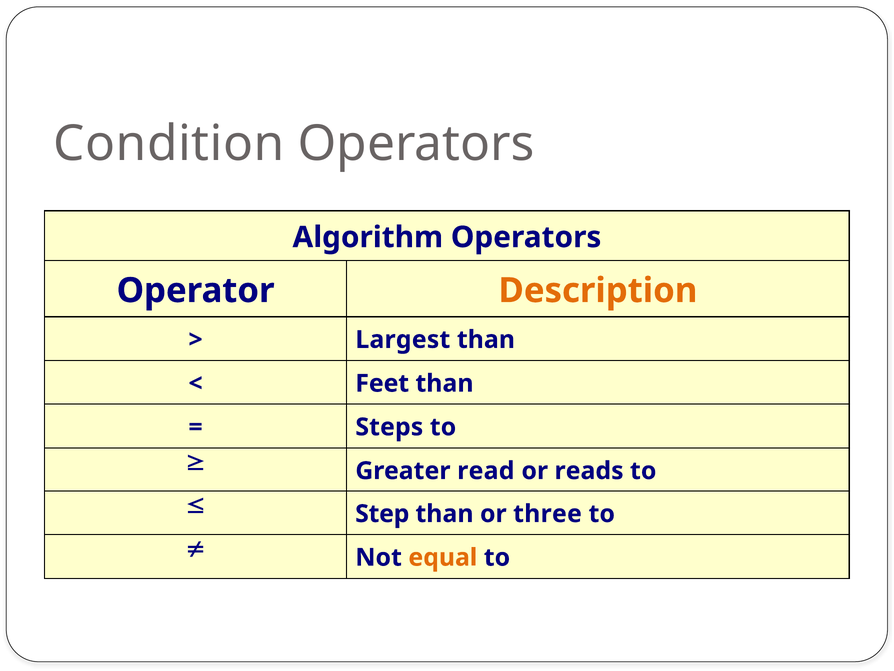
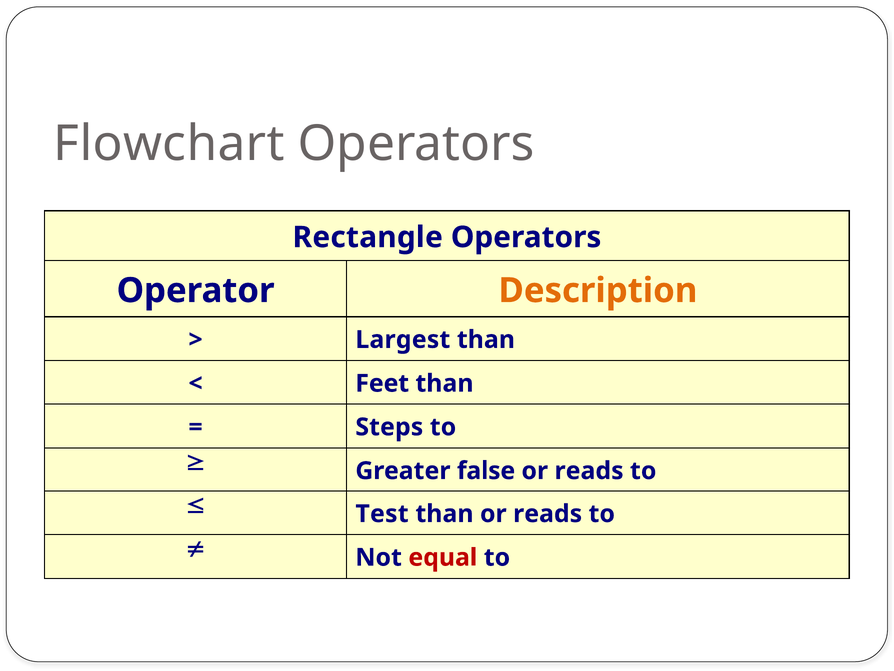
Condition: Condition -> Flowchart (169, 144)
Algorithm: Algorithm -> Rectangle (368, 237)
read: read -> false (486, 471)
Step: Step -> Test (382, 513)
than or three: three -> reads (548, 513)
equal colour: orange -> red (443, 557)
